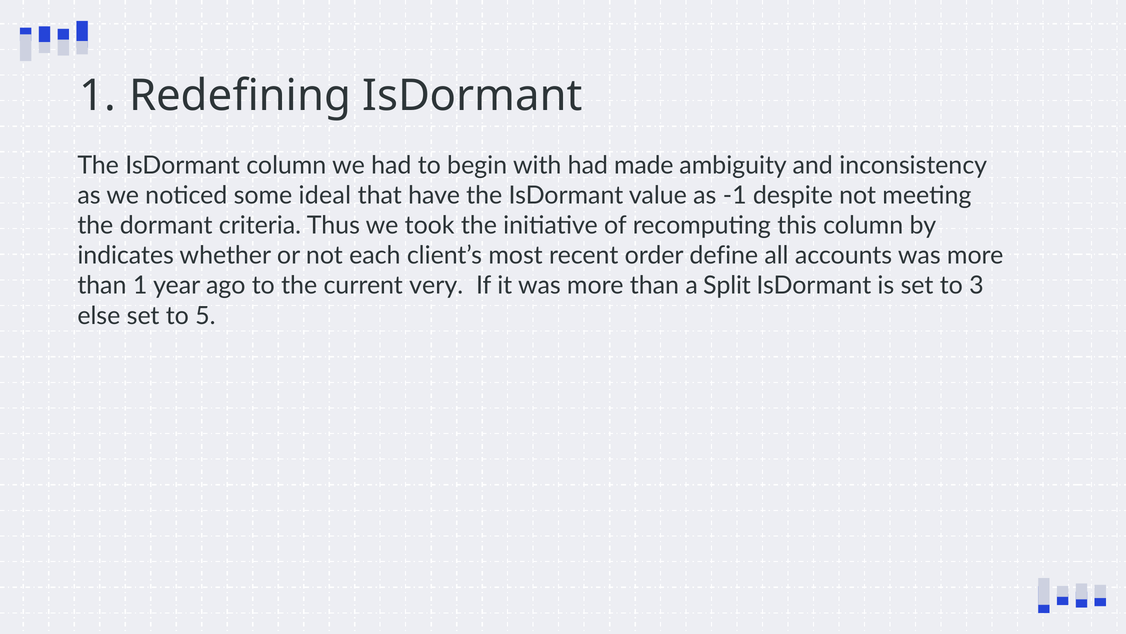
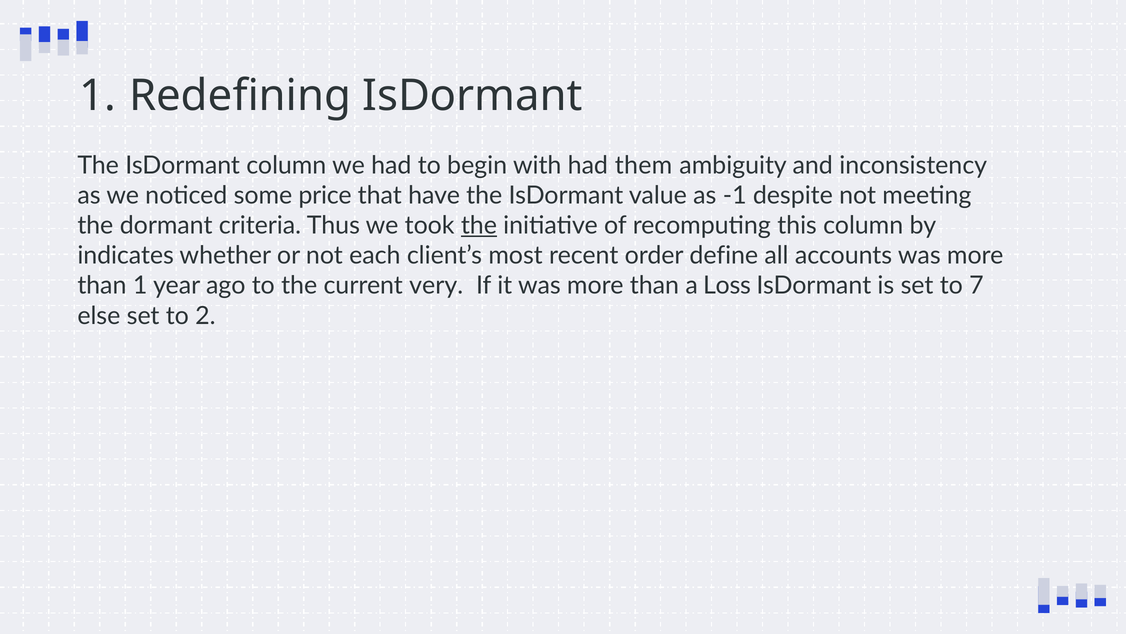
made: made -> them (644, 165)
ideal: ideal -> price (325, 195)
the underline: none -> present (479, 225)
Split: Split -> Loss (727, 285)
3: 3 -> 7 (976, 285)
5: 5 -> 2 (205, 315)
